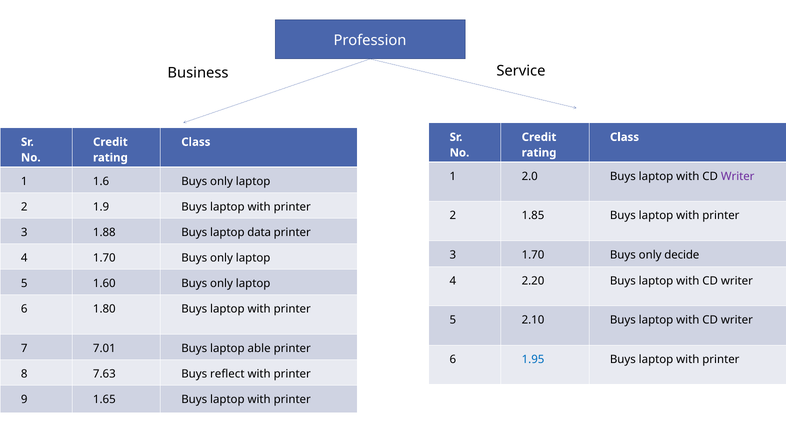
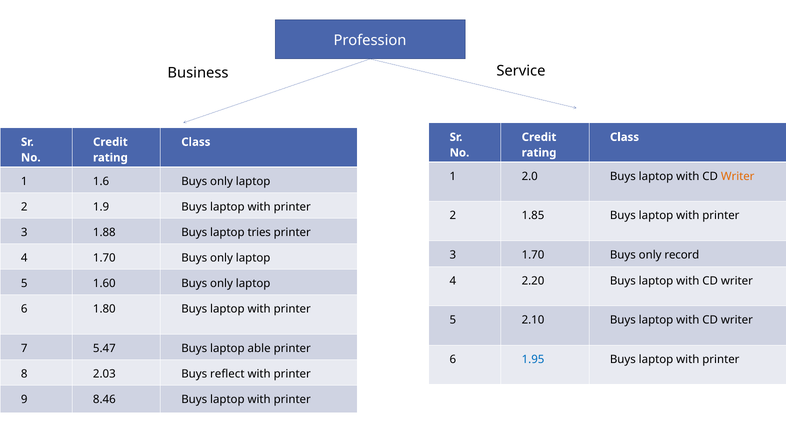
Writer colour: purple -> orange (738, 177)
data: data -> tries (259, 233)
decide: decide -> record (682, 255)
7.01: 7.01 -> 5.47 (104, 349)
7.63: 7.63 -> 2.03 (104, 374)
1.65: 1.65 -> 8.46 (104, 400)
